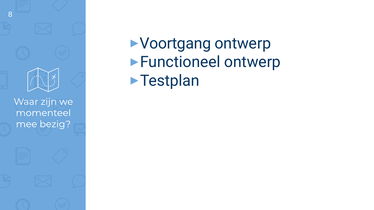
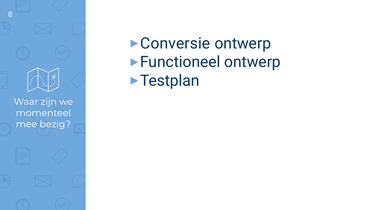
Voortgang: Voortgang -> Conversie (175, 43)
